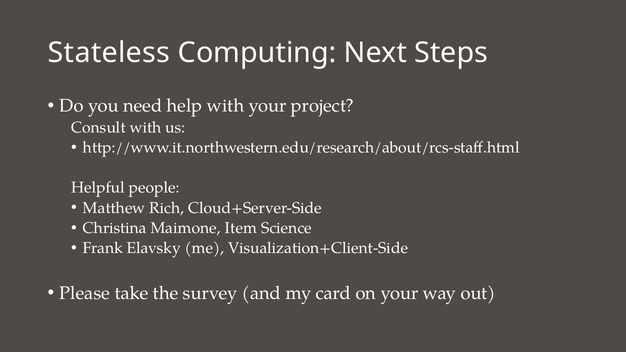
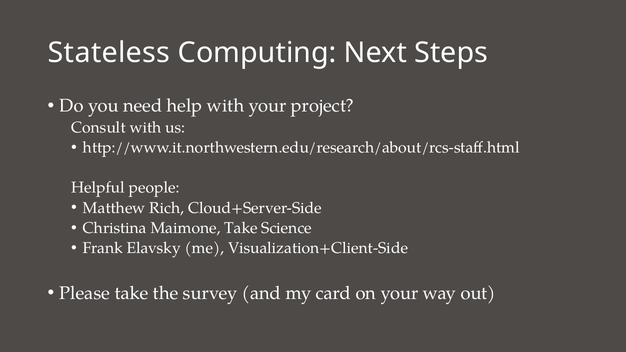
Maimone Item: Item -> Take (241, 228)
